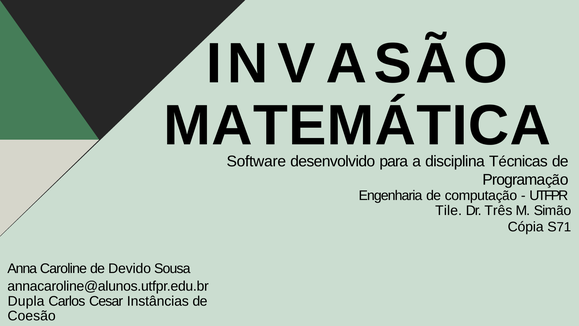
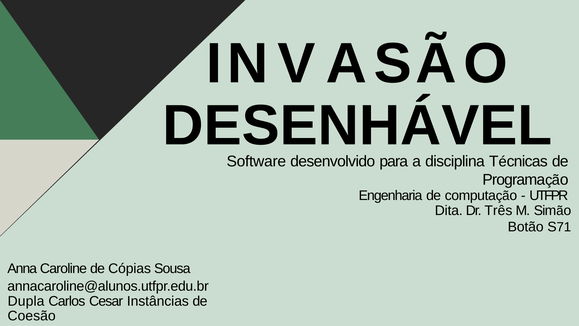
MATEMÁTICA: MATEMÁTICA -> DESENHÁVEL (357, 126)
Tile: Tile -> Dita (449, 210)
Cópia: Cópia -> Botão (526, 227)
Devido: Devido -> Cópias (130, 268)
